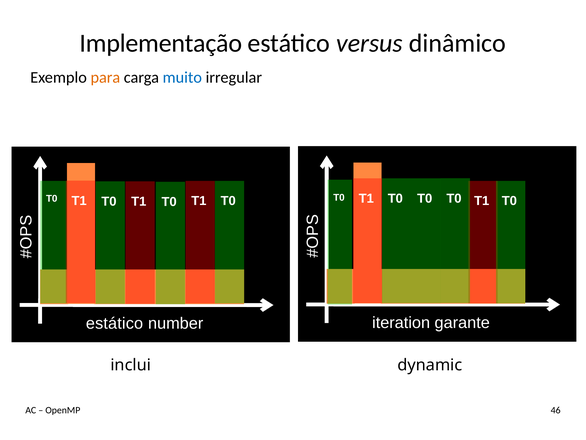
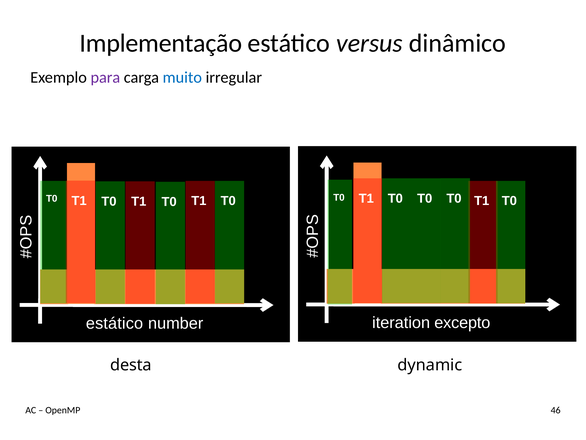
para colour: orange -> purple (105, 77)
garante: garante -> excepto (462, 323)
inclui: inclui -> desta (131, 365)
